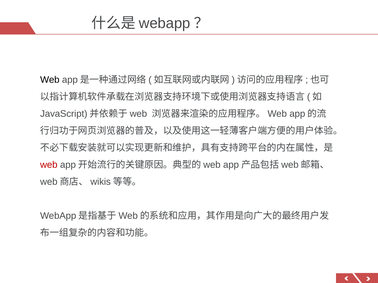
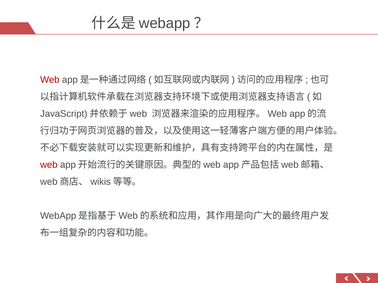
Web colour: black -> red (50, 80)
